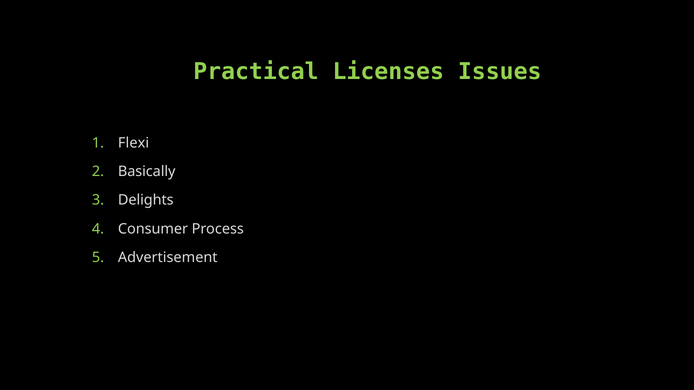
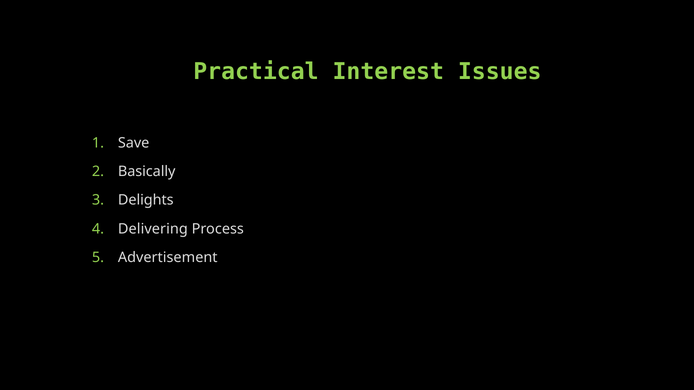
Licenses: Licenses -> Interest (388, 72)
Flexi: Flexi -> Save (134, 143)
Consumer: Consumer -> Delivering (153, 229)
